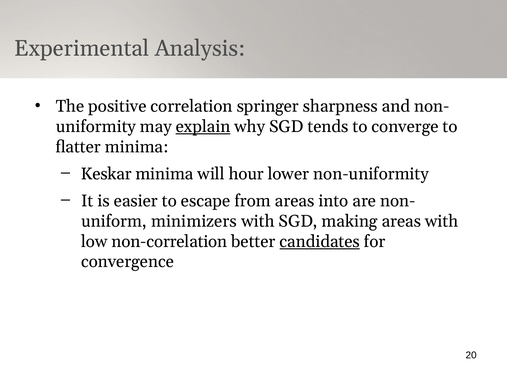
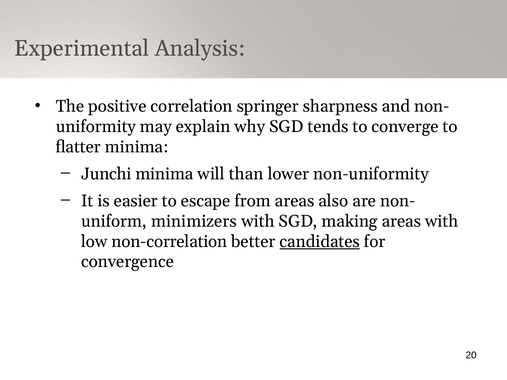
explain underline: present -> none (203, 127)
Keskar: Keskar -> Junchi (106, 174)
hour: hour -> than (246, 174)
into: into -> also (333, 201)
